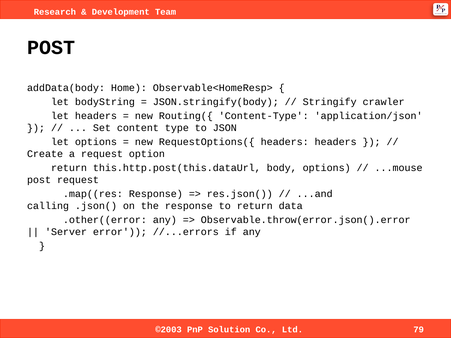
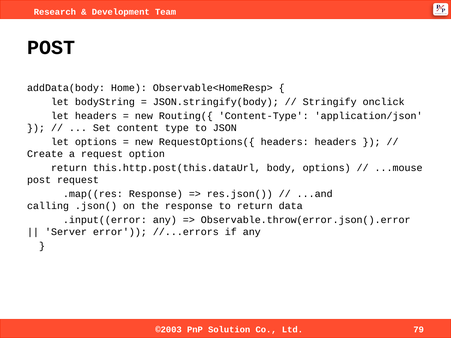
crawler: crawler -> onclick (384, 102)
.other((error: .other((error -> .input((error (105, 220)
